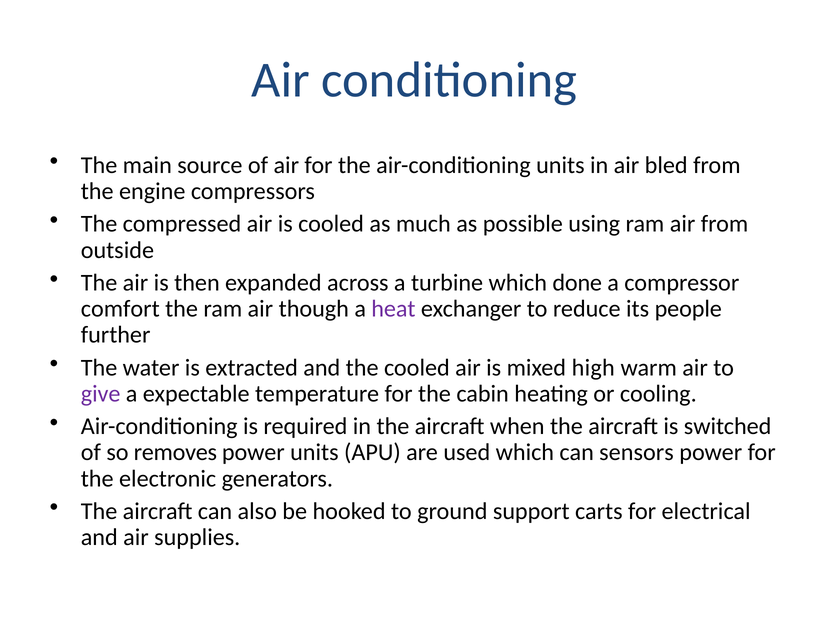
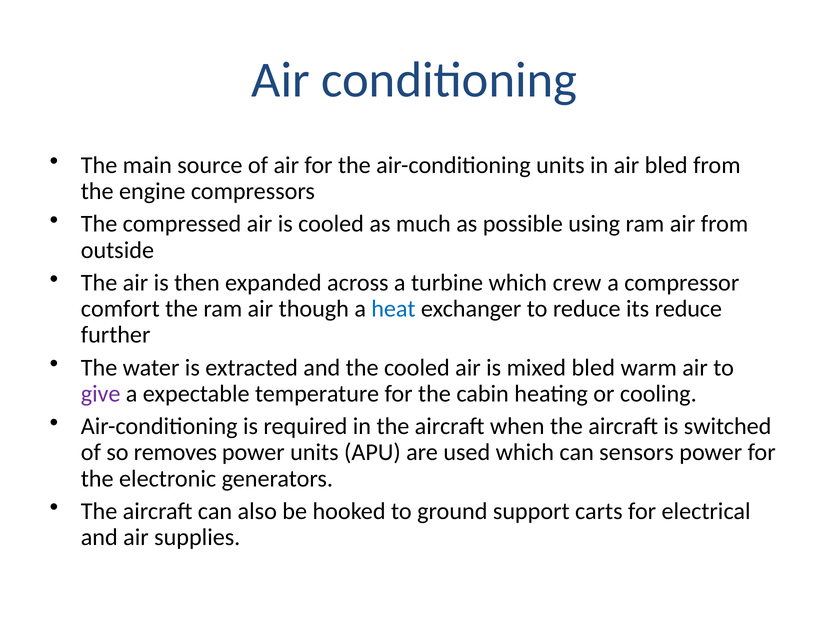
done: done -> crew (577, 283)
heat colour: purple -> blue (393, 309)
its people: people -> reduce (688, 309)
mixed high: high -> bled (593, 368)
